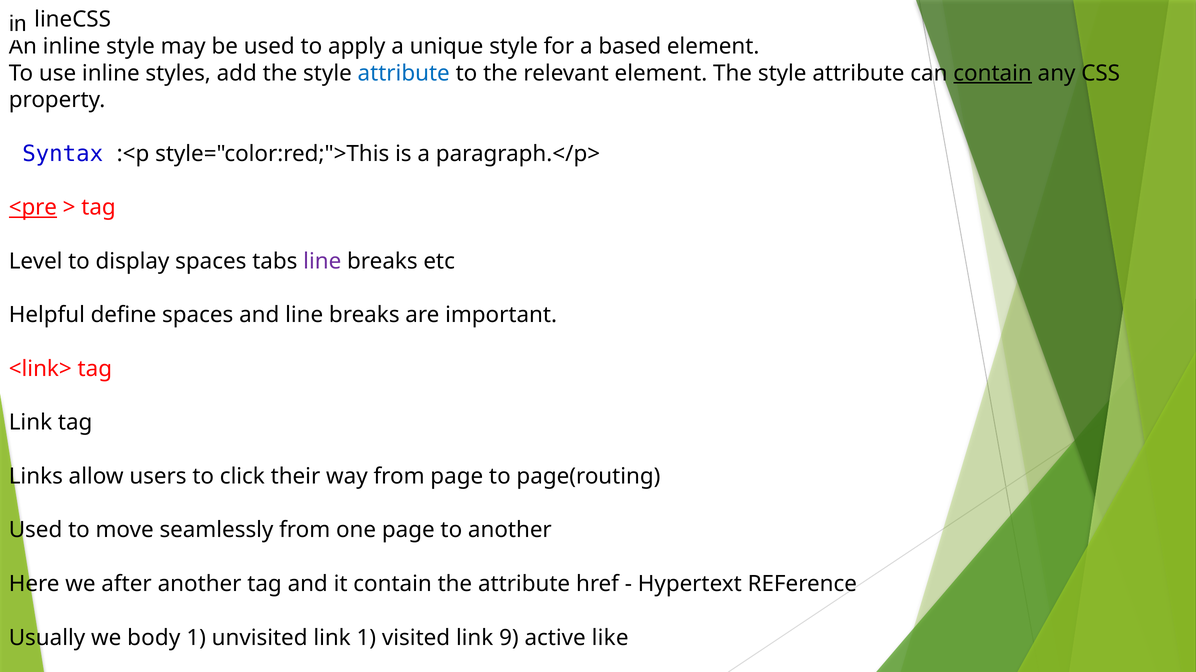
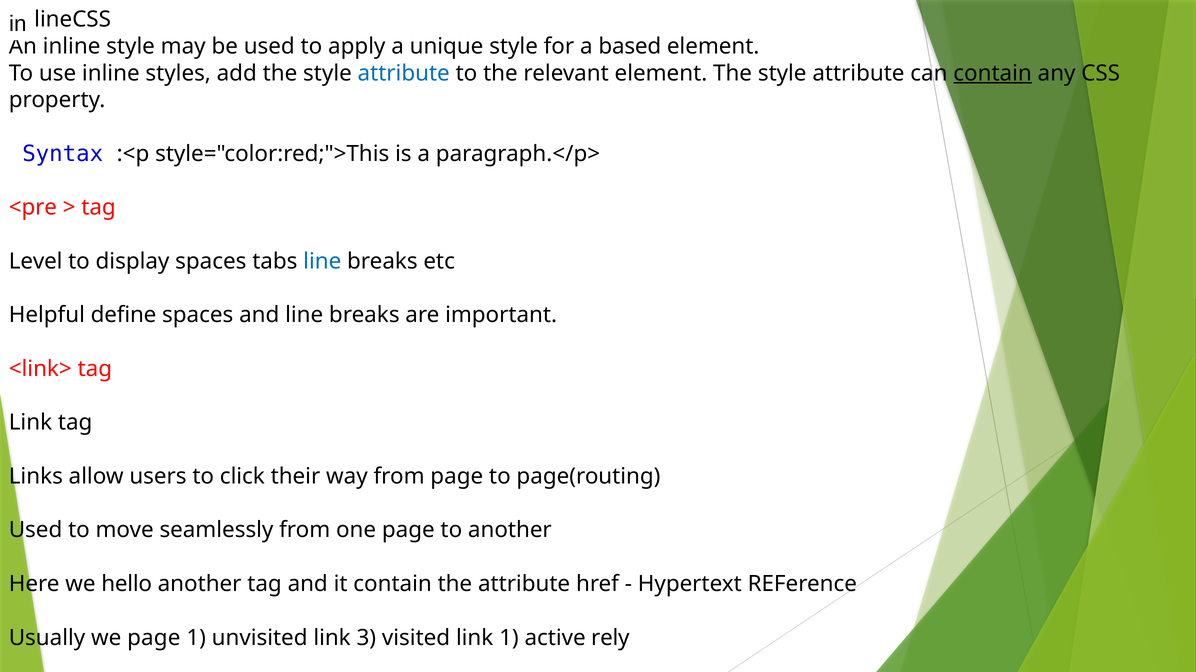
<pre underline: present -> none (33, 208)
line colour: purple -> blue (322, 262)
after: after -> hello (127, 585)
we body: body -> page (154, 638)
link 1: 1 -> 3 (366, 638)
link 9: 9 -> 1 (509, 638)
like: like -> rely (610, 638)
